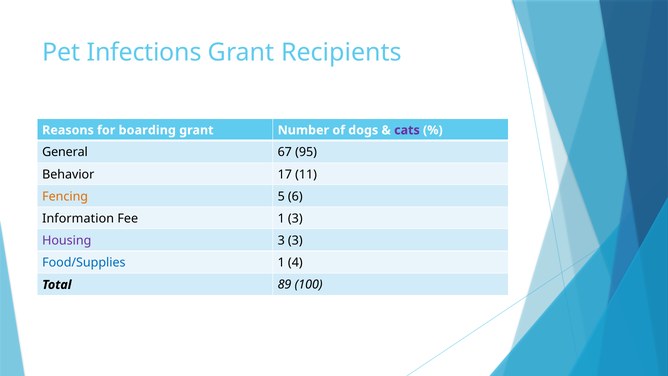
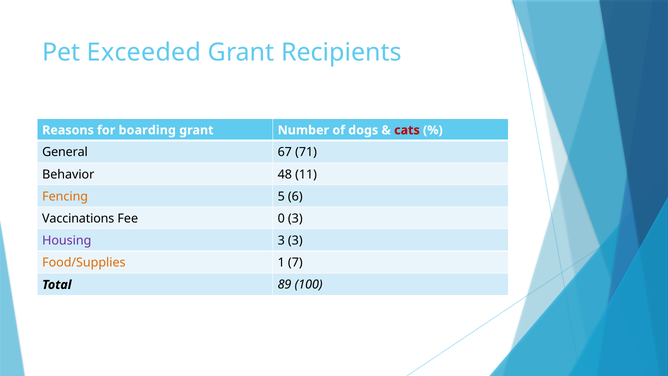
Infections: Infections -> Exceeded (144, 53)
cats colour: purple -> red (407, 130)
95: 95 -> 71 (306, 152)
17: 17 -> 48 (285, 174)
Information: Information -> Vaccinations (78, 218)
Fee 1: 1 -> 0 (281, 218)
Food/Supplies colour: blue -> orange (84, 263)
4: 4 -> 7 (295, 263)
